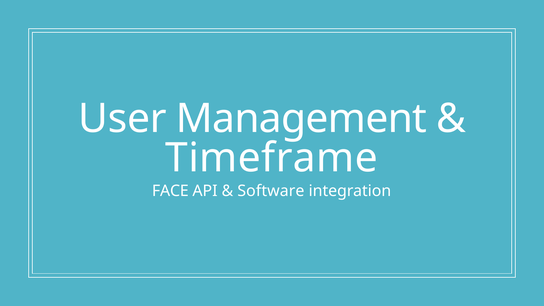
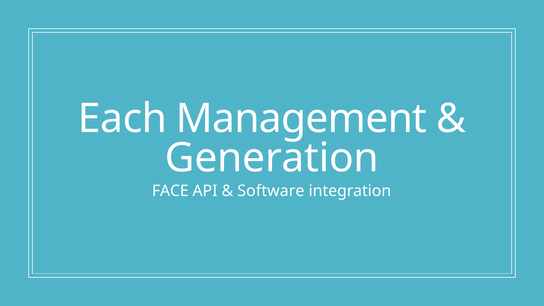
User: User -> Each (123, 119)
Timeframe: Timeframe -> Generation (272, 158)
